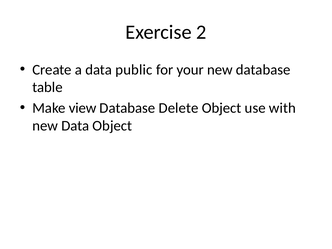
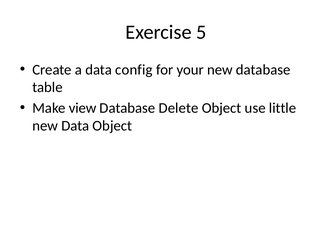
2: 2 -> 5 (201, 32)
public: public -> config (134, 70)
with: with -> little (283, 108)
